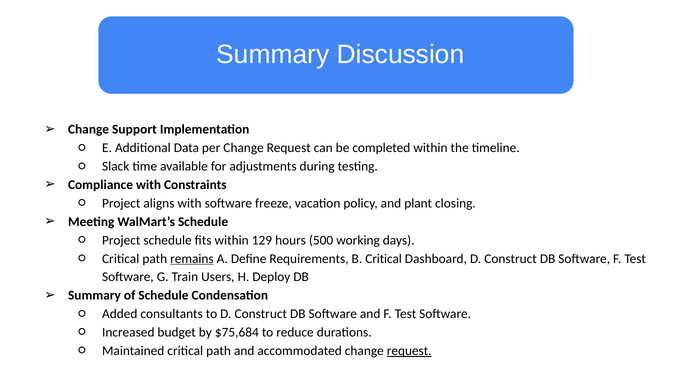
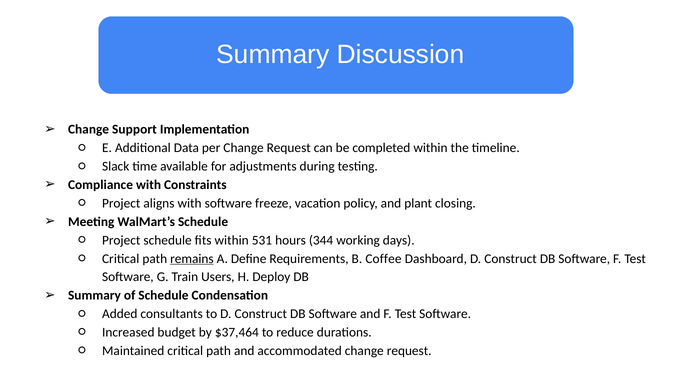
129: 129 -> 531 (262, 240)
500: 500 -> 344 (321, 240)
B Critical: Critical -> Coffee (383, 259)
$75,684: $75,684 -> $37,464 (237, 332)
request underline: present -> none (409, 351)
